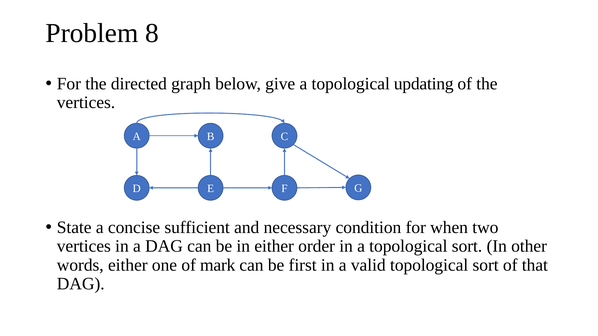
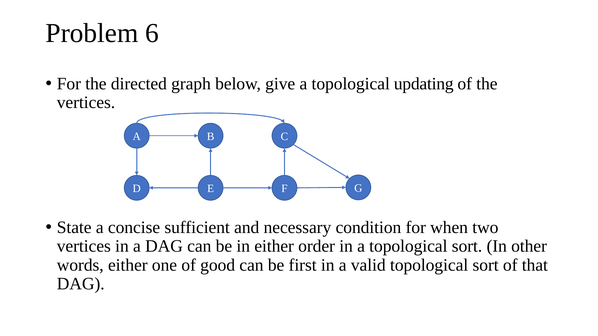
8: 8 -> 6 (152, 33)
mark: mark -> good (218, 265)
